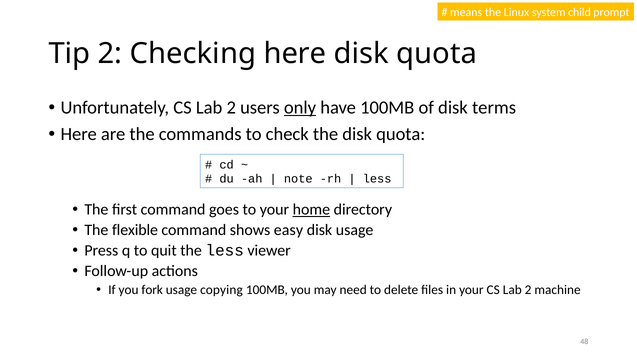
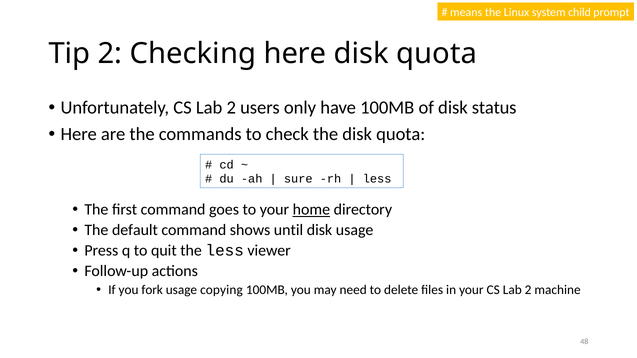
only underline: present -> none (300, 108)
terms: terms -> status (494, 108)
note: note -> sure (298, 179)
flexible: flexible -> default (135, 230)
easy: easy -> until (289, 230)
